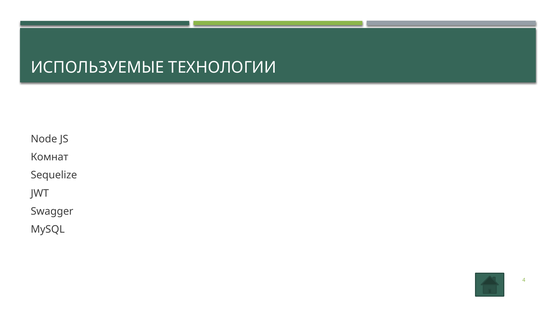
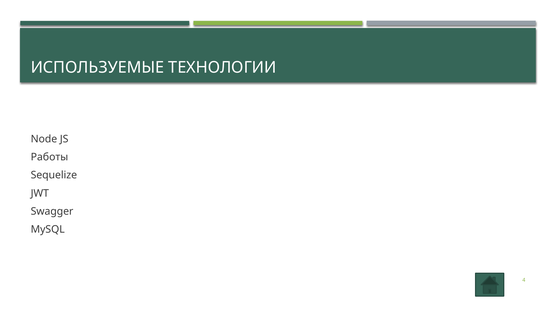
Комнат: Комнат -> Работы (49, 157)
